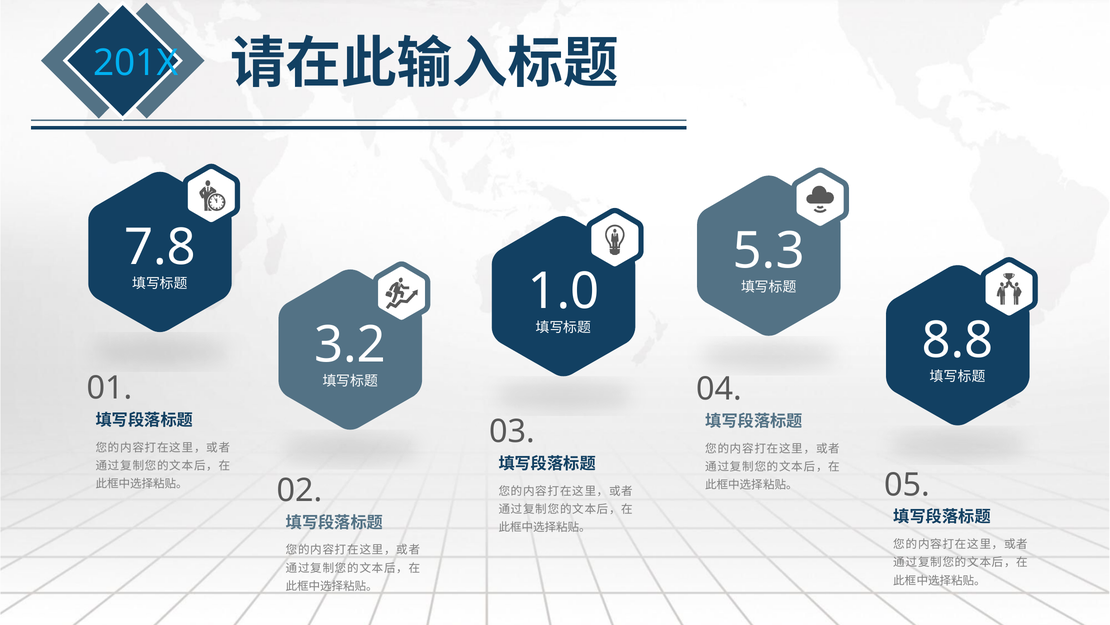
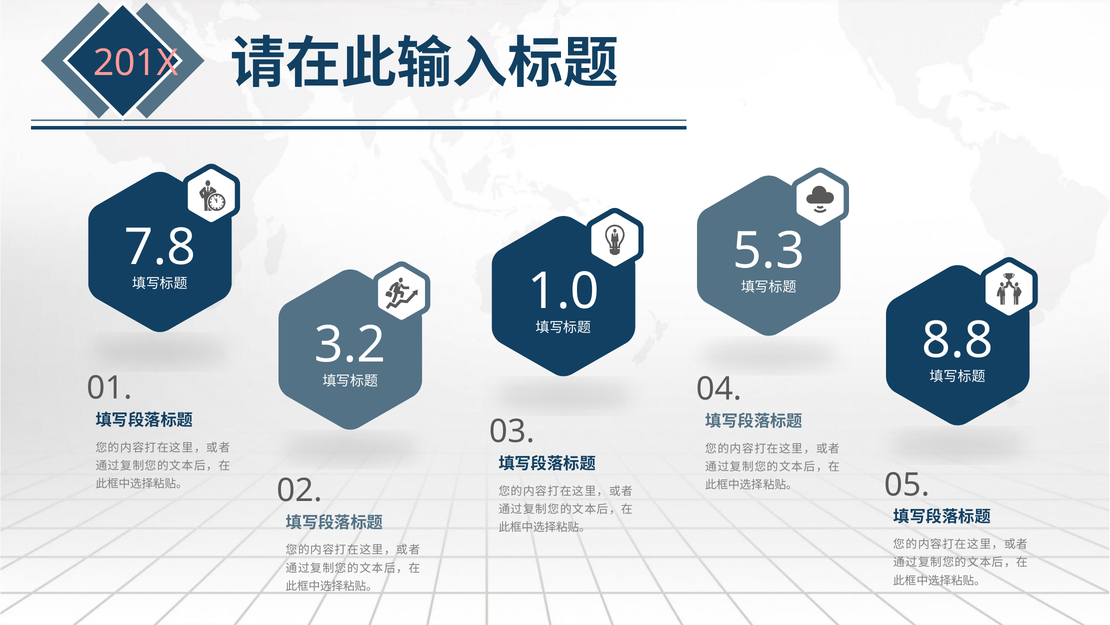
201X colour: light blue -> pink (136, 63)
